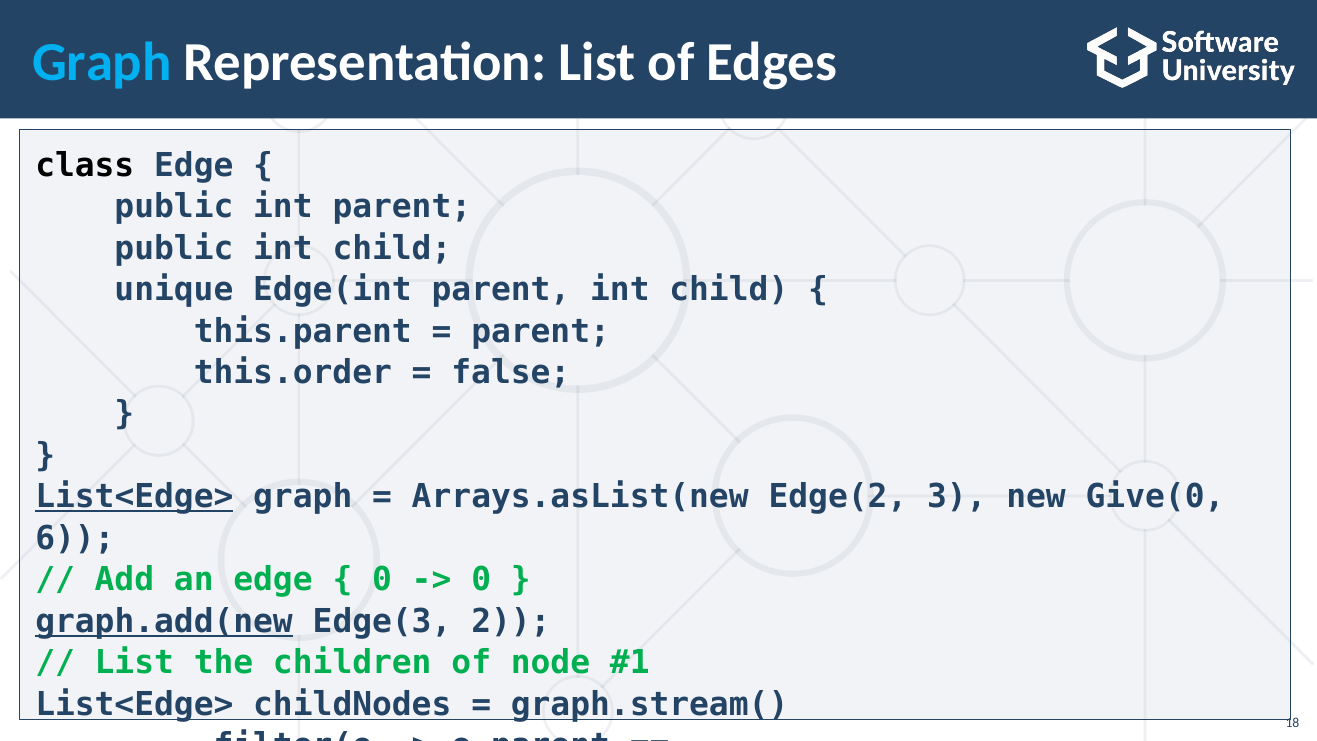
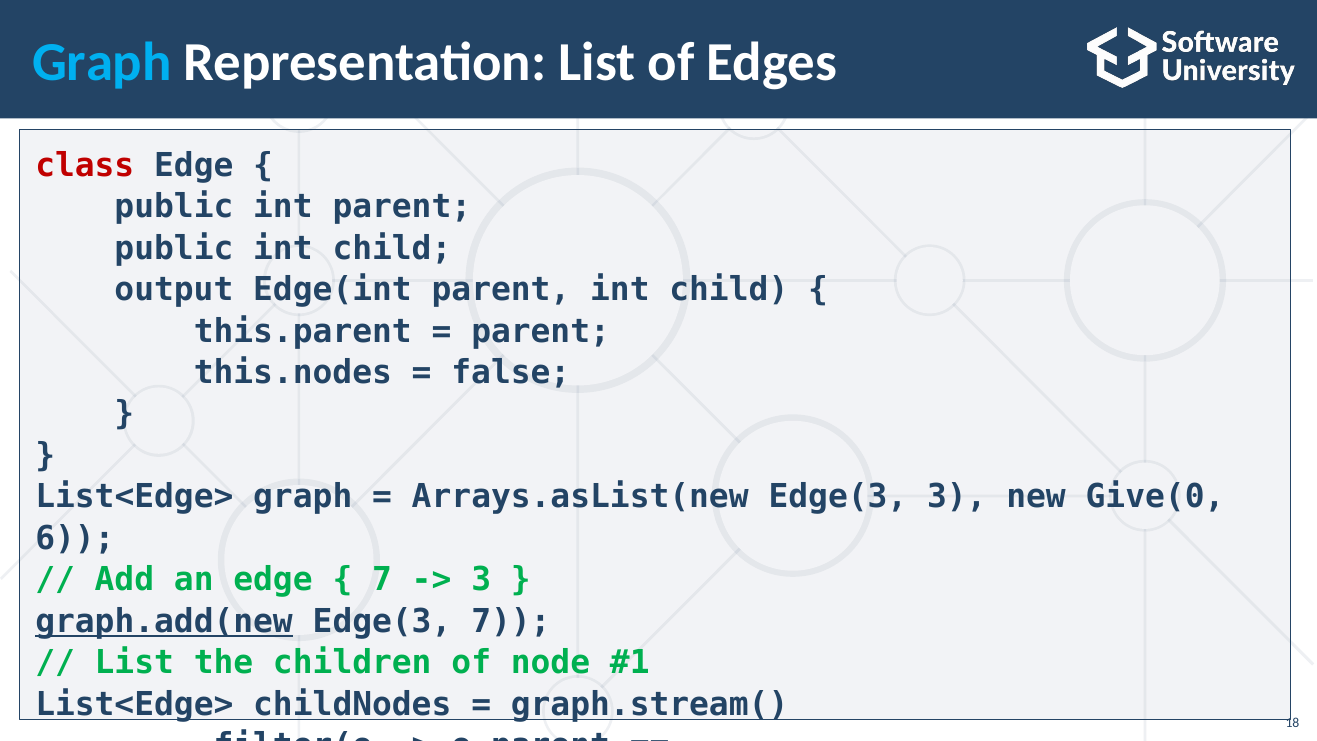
class colour: black -> red (85, 165)
unique: unique -> output (174, 290)
this.order: this.order -> this.nodes (293, 373)
List<Edge> underline: present -> none (134, 497)
Arrays.asList(new Edge(2: Edge(2 -> Edge(3 (838, 497)
0: 0 -> 7 (382, 580)
0: 0 -> 3 (481, 580)
Edge(3 2: 2 -> 7 (511, 621)
